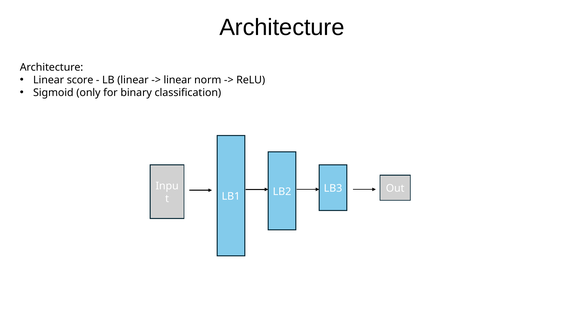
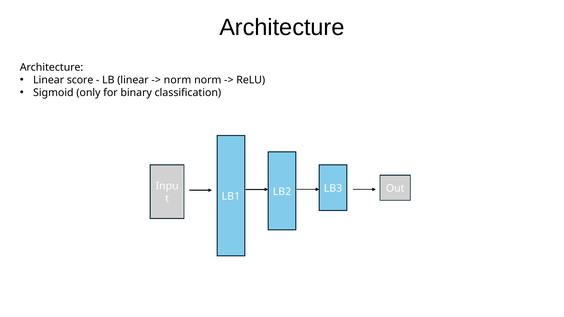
linear: linear -> norm (177, 80)
